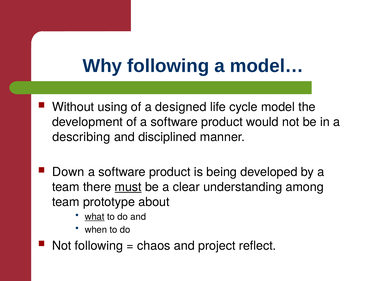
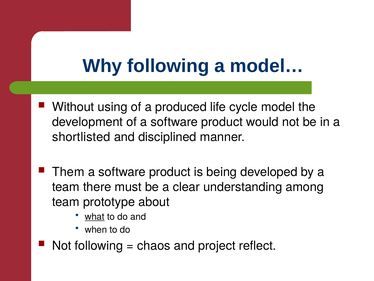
designed: designed -> produced (181, 107)
describing: describing -> shortlisted (81, 137)
Down: Down -> Them (68, 172)
must underline: present -> none (128, 187)
